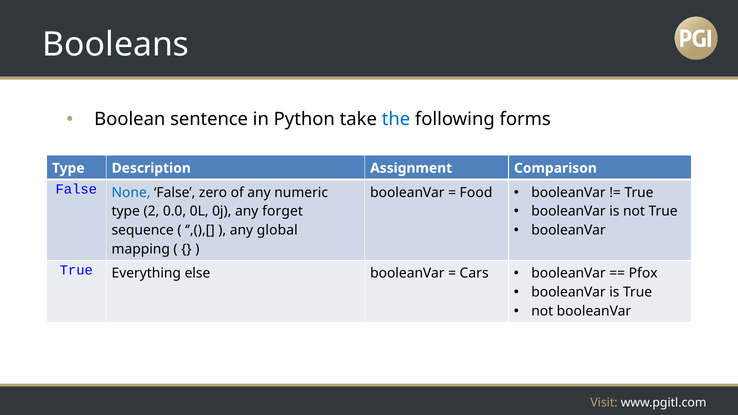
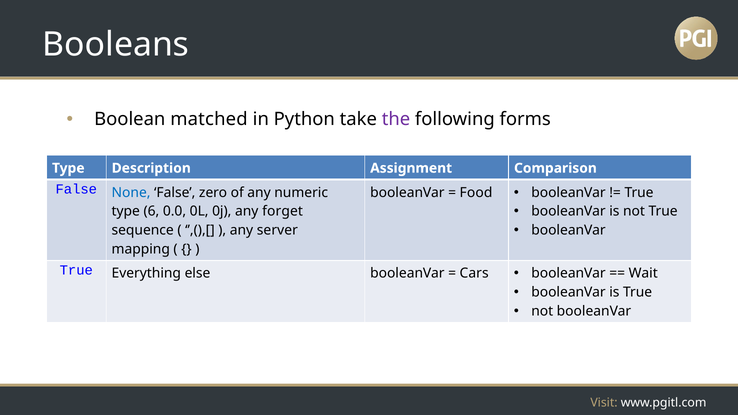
sentence: sentence -> matched (209, 119)
the colour: blue -> purple (396, 119)
2: 2 -> 6 (151, 211)
global: global -> server (277, 230)
Pfox: Pfox -> Wait (643, 273)
